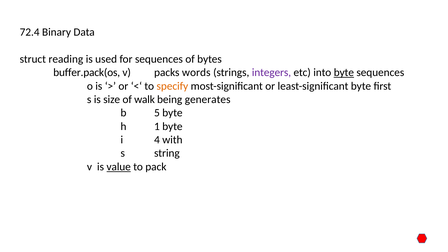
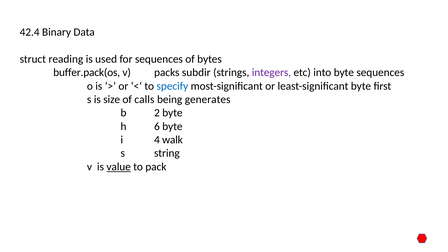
72.4: 72.4 -> 42.4 (30, 32)
words: words -> subdir (196, 73)
byte underline: present -> none (344, 73)
specify colour: orange -> blue (172, 86)
walk: walk -> calls (144, 99)
5: 5 -> 2 (157, 113)
1: 1 -> 6 (157, 126)
with: with -> walk (172, 140)
